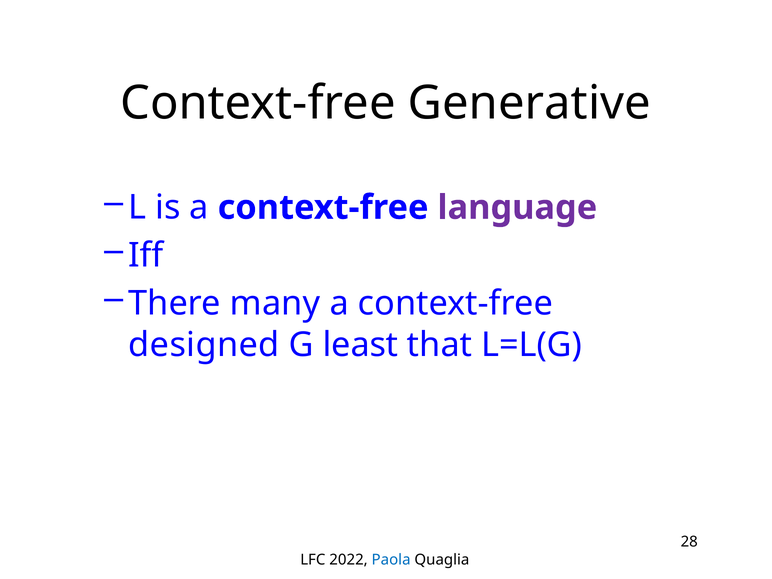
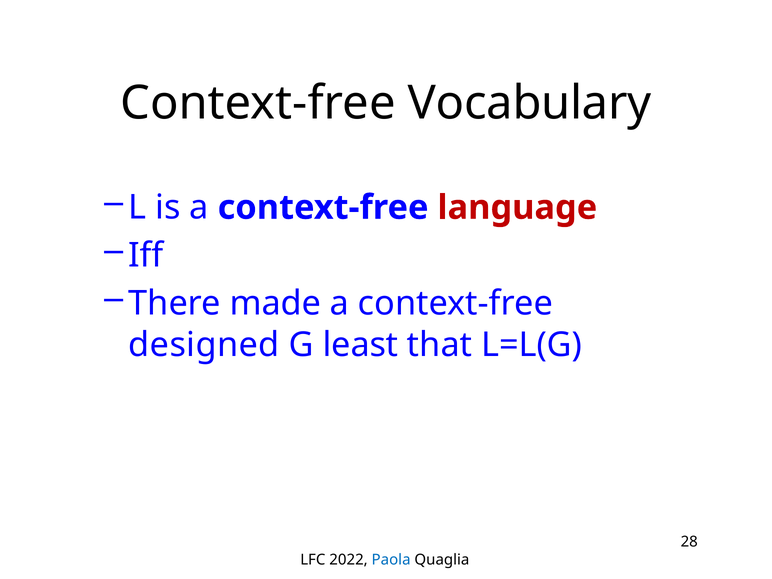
Generative: Generative -> Vocabulary (530, 103)
language colour: purple -> red (517, 208)
many: many -> made (275, 304)
